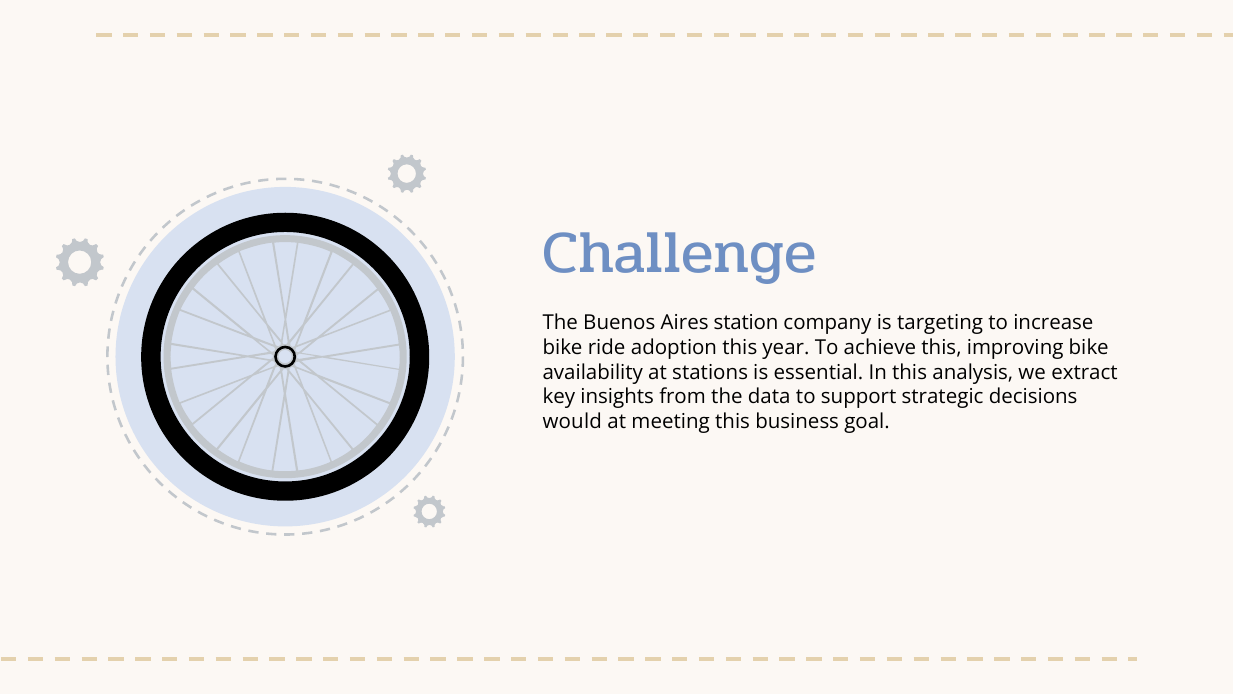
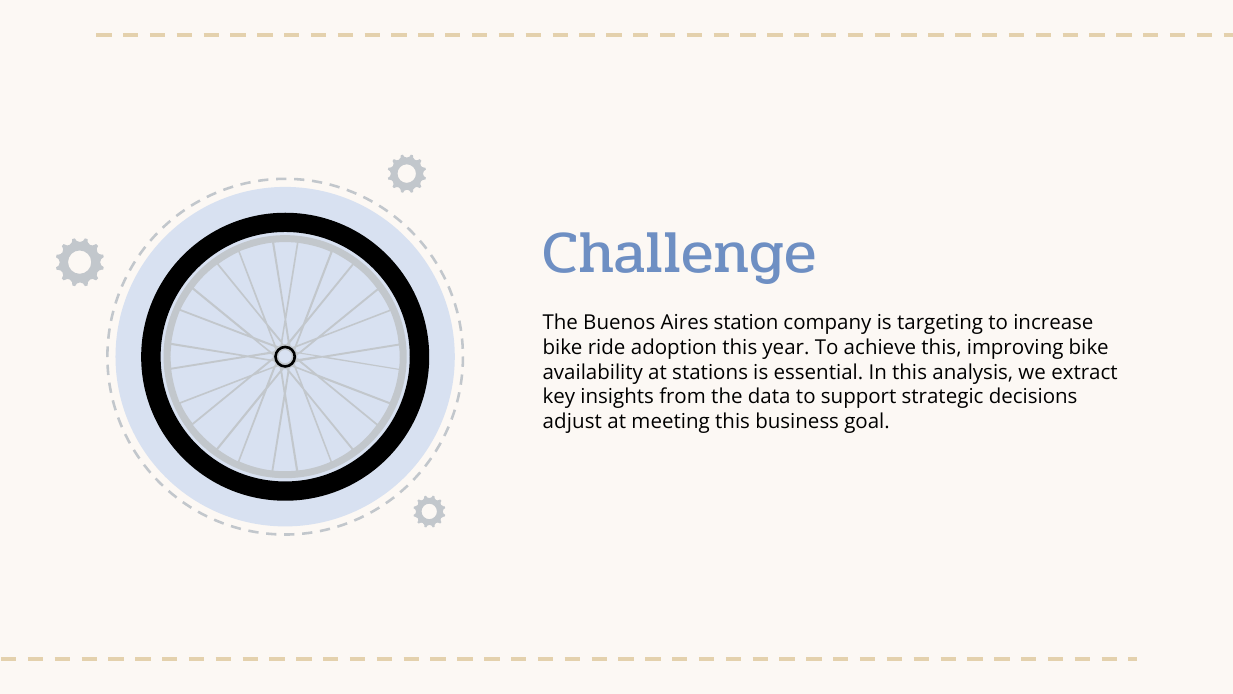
would: would -> adjust (572, 421)
